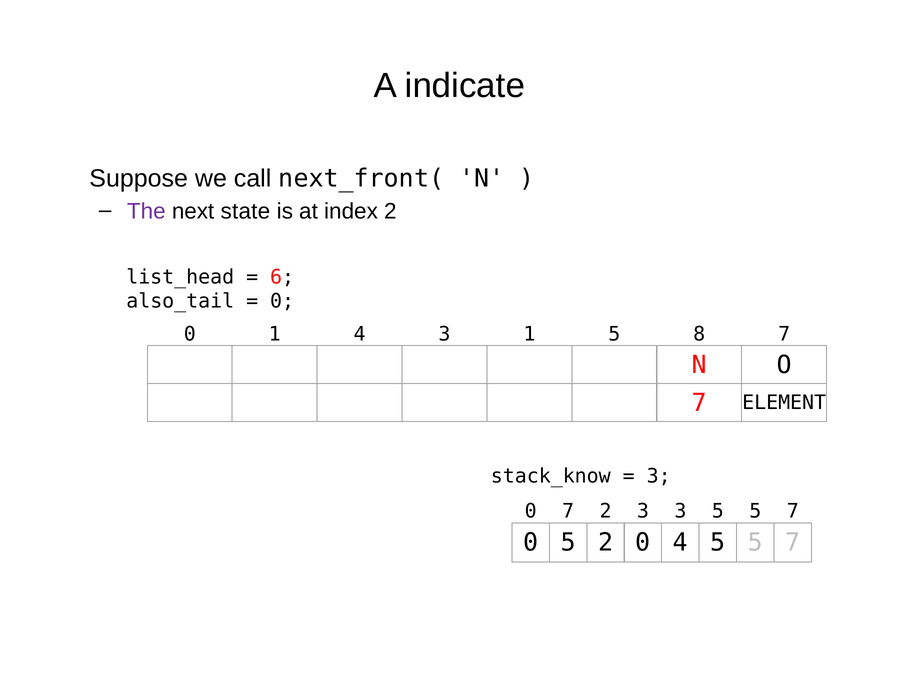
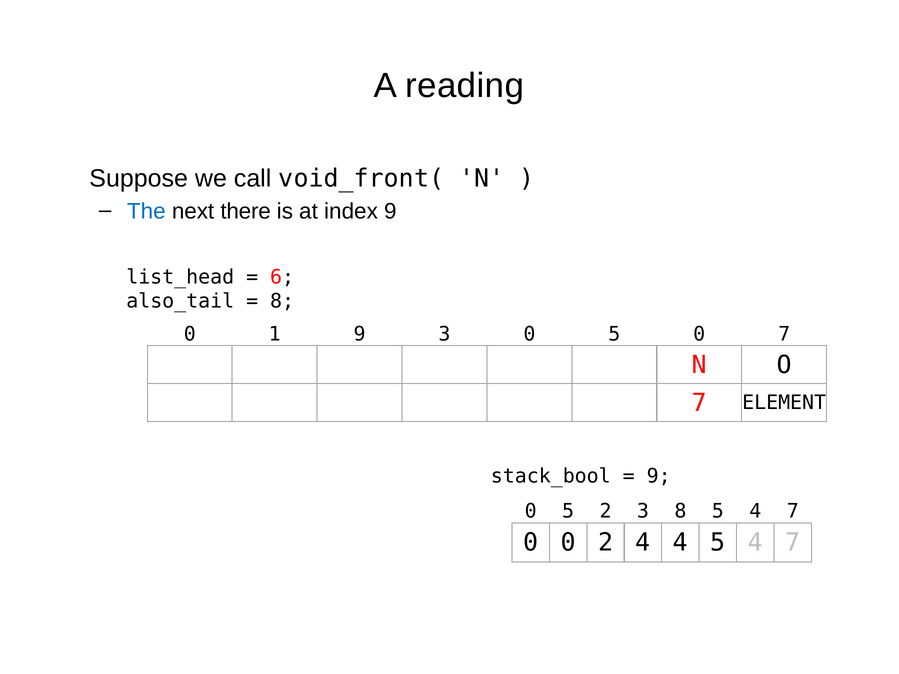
indicate: indicate -> reading (465, 86)
next_front(: next_front( -> void_front( (361, 179)
The colour: purple -> blue (146, 211)
state: state -> there (246, 211)
index 2: 2 -> 9 (390, 211)
0: 0 -> 8 (282, 301)
1 4: 4 -> 9 (360, 334)
3 1: 1 -> 0 (529, 334)
5 8: 8 -> 0 (699, 334)
stack_know: stack_know -> stack_bool (551, 476)
3: 3 -> 9 (659, 476)
7: 7 -> 5 (568, 511)
3 3: 3 -> 8 (680, 511)
5: 5 -> 4 (755, 511)
0 5: 5 -> 0 (568, 543)
0: 0 -> 4 (643, 543)
4 5 5: 5 -> 4 (755, 543)
